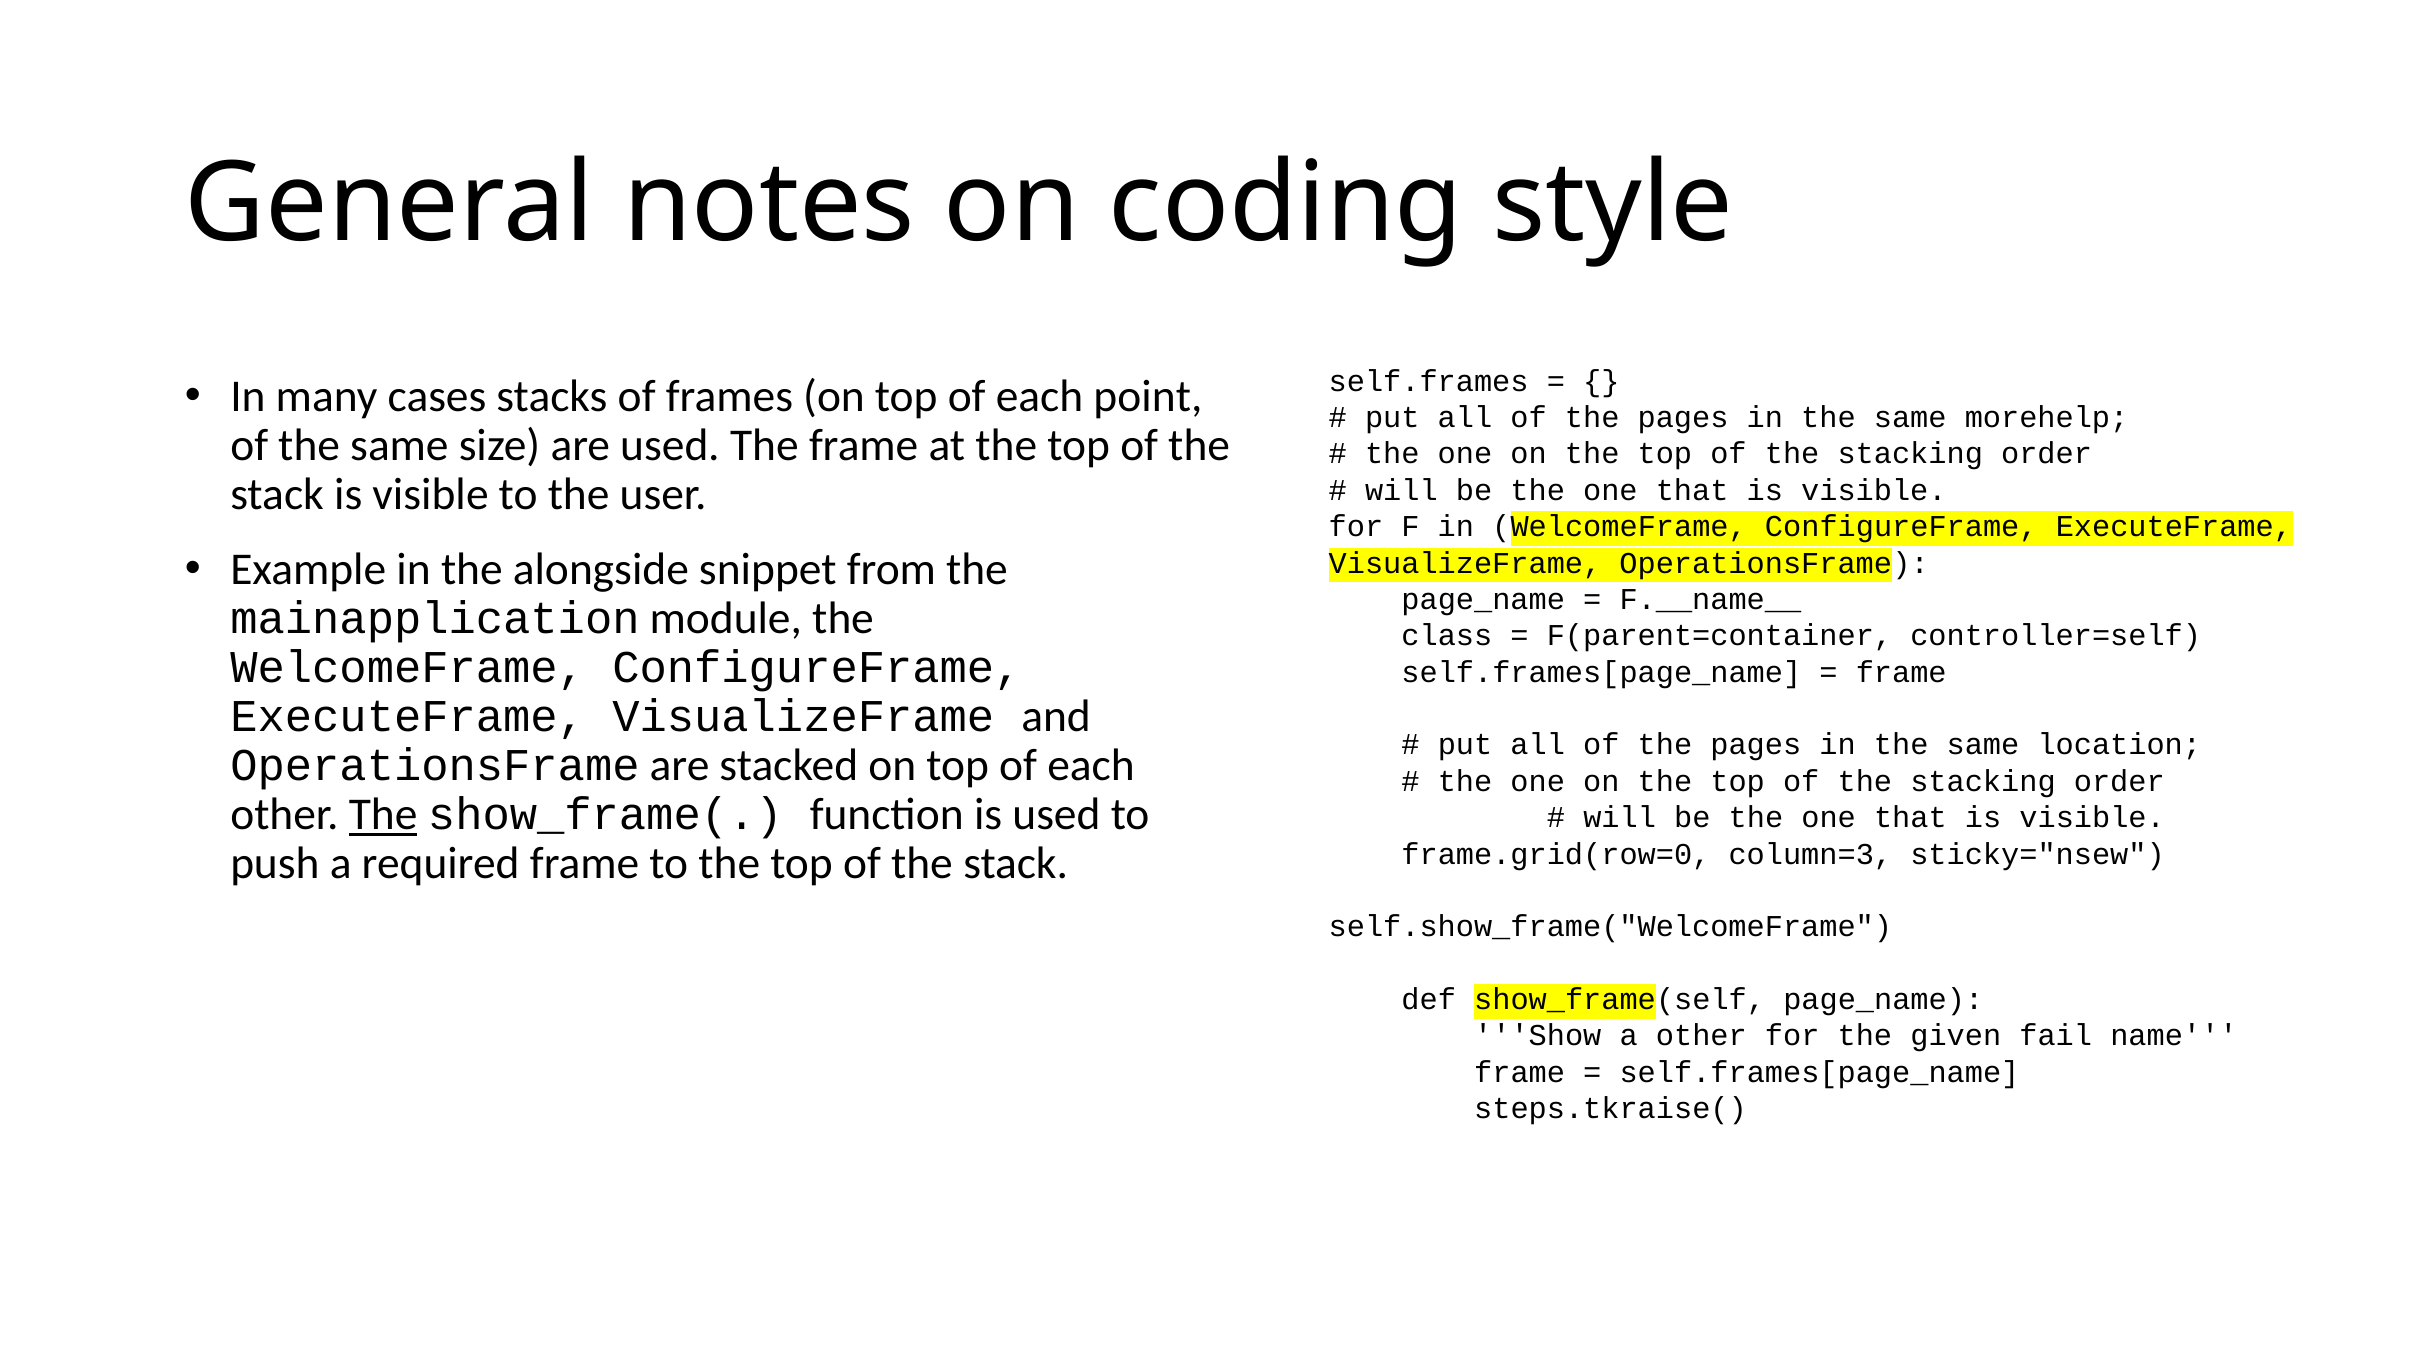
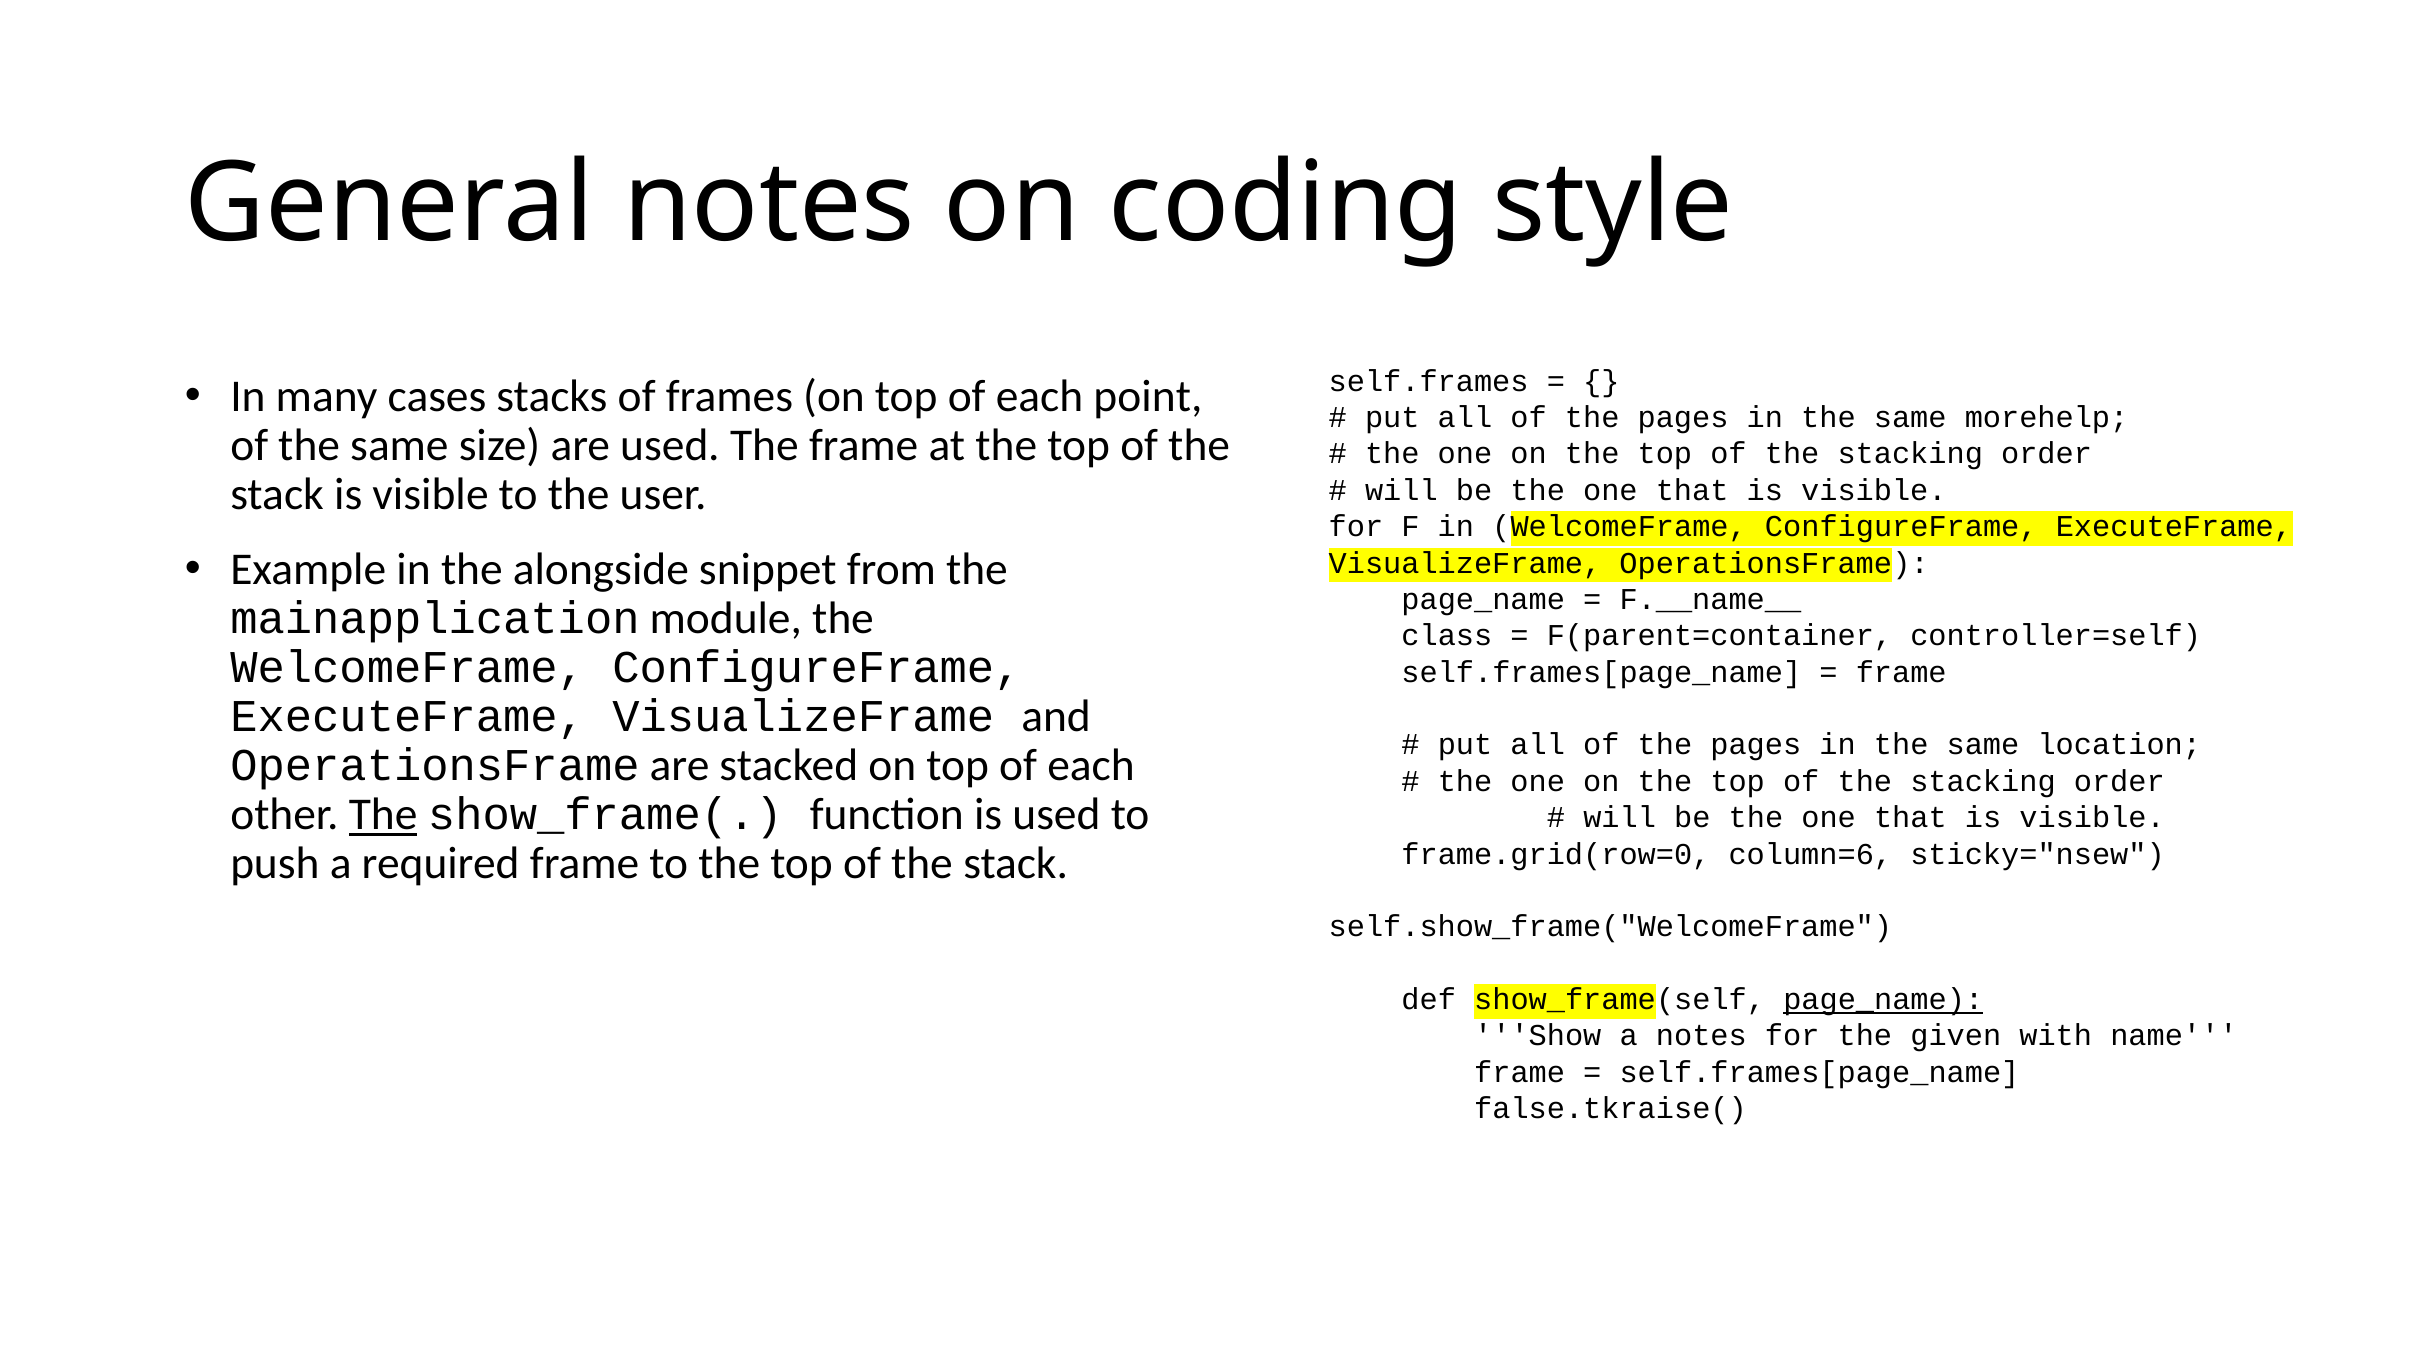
column=3: column=3 -> column=6 (1810, 854)
page_name underline: none -> present (1883, 1000)
a other: other -> notes (1701, 1036)
fail: fail -> with (2056, 1036)
steps.tkraise(: steps.tkraise( -> false.tkraise( (1610, 1109)
